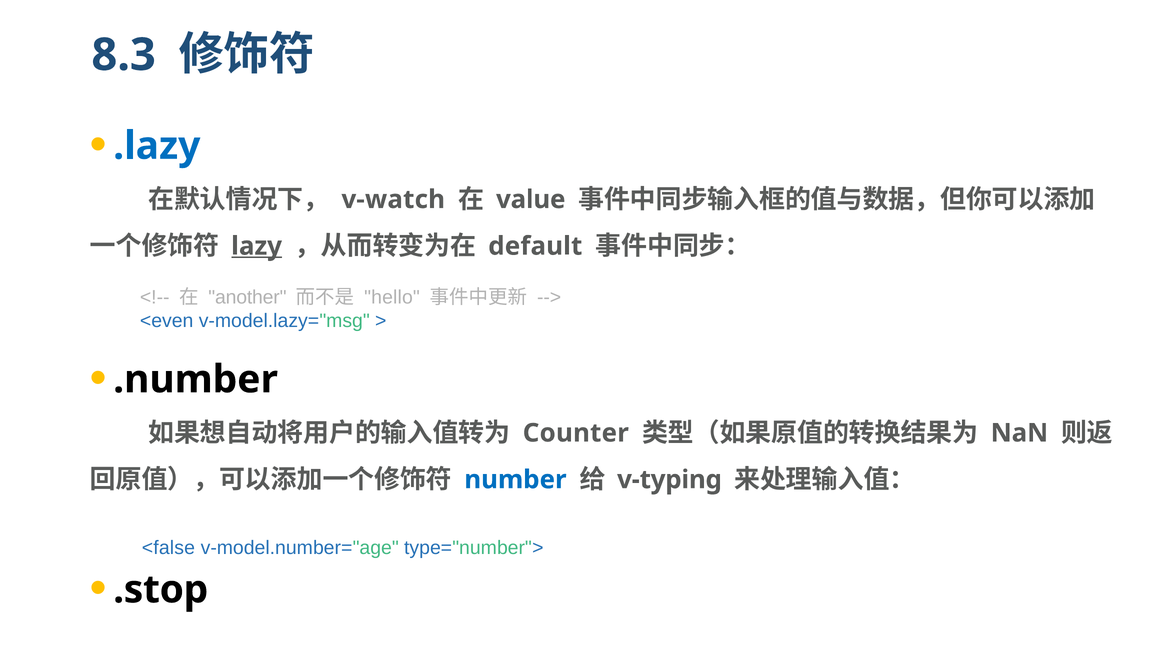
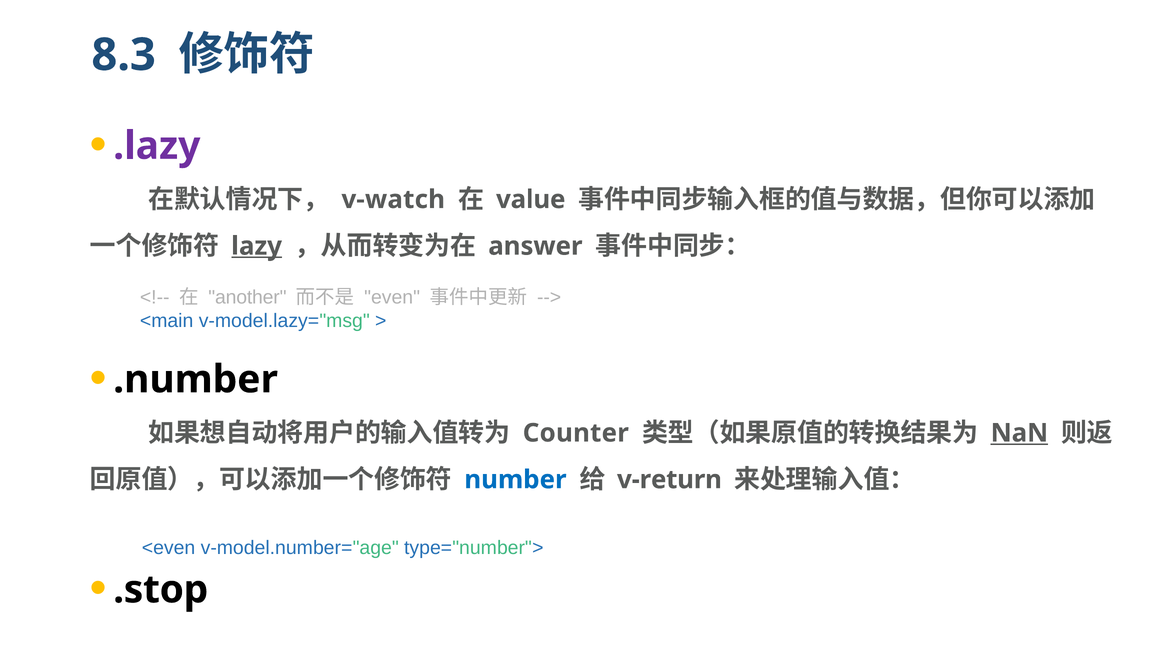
.lazy colour: blue -> purple (157, 146)
default: default -> answer (535, 246)
hello: hello -> even (392, 298)
<even: <even -> <main (167, 321)
NaN underline: none -> present (1019, 433)
v-typing: v-typing -> v-return (669, 480)
<false: <false -> <even (169, 548)
